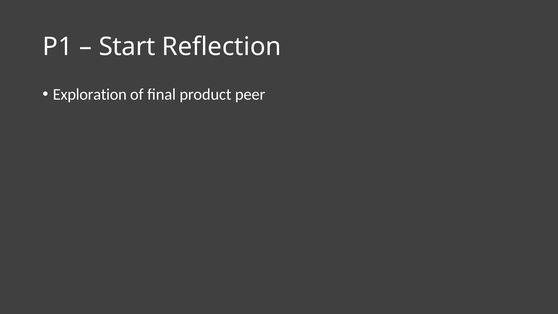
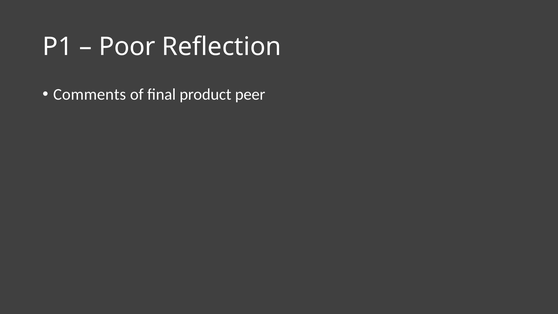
Start: Start -> Poor (127, 47)
Exploration: Exploration -> Comments (90, 94)
